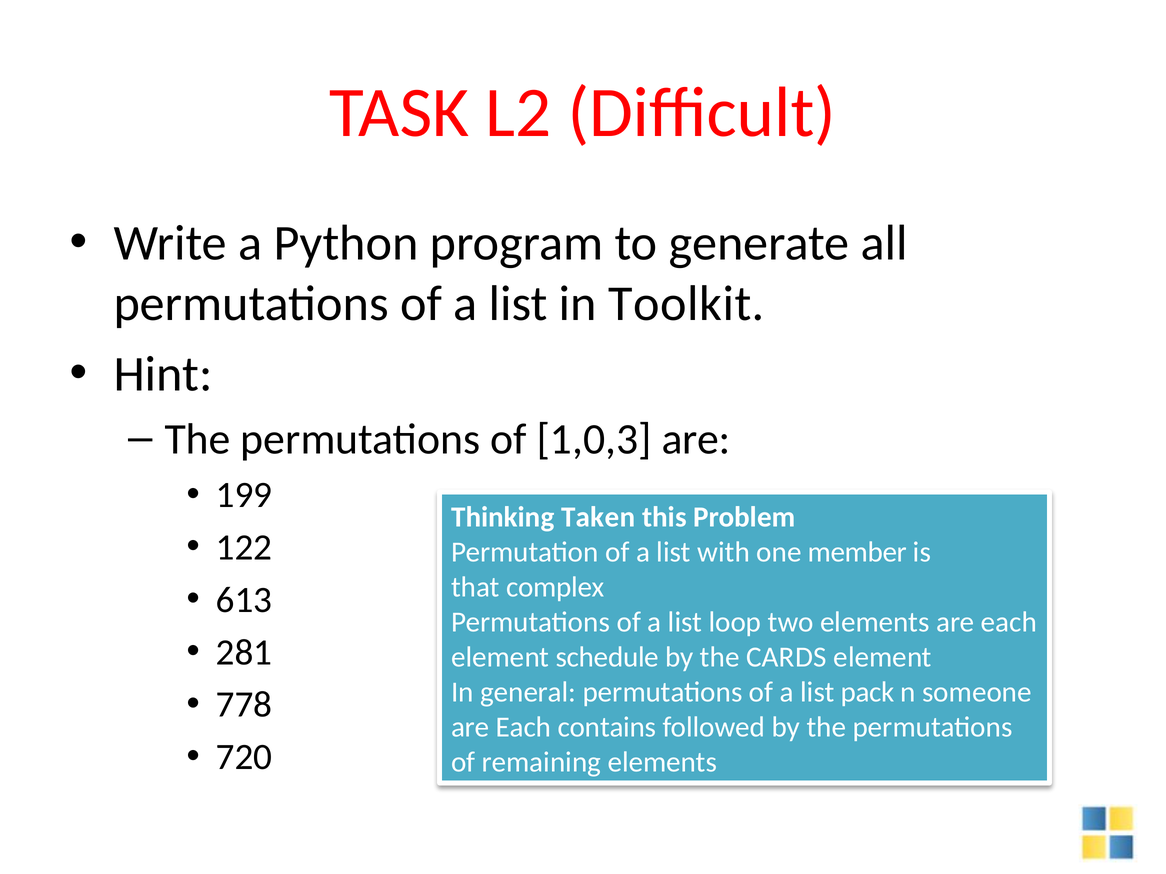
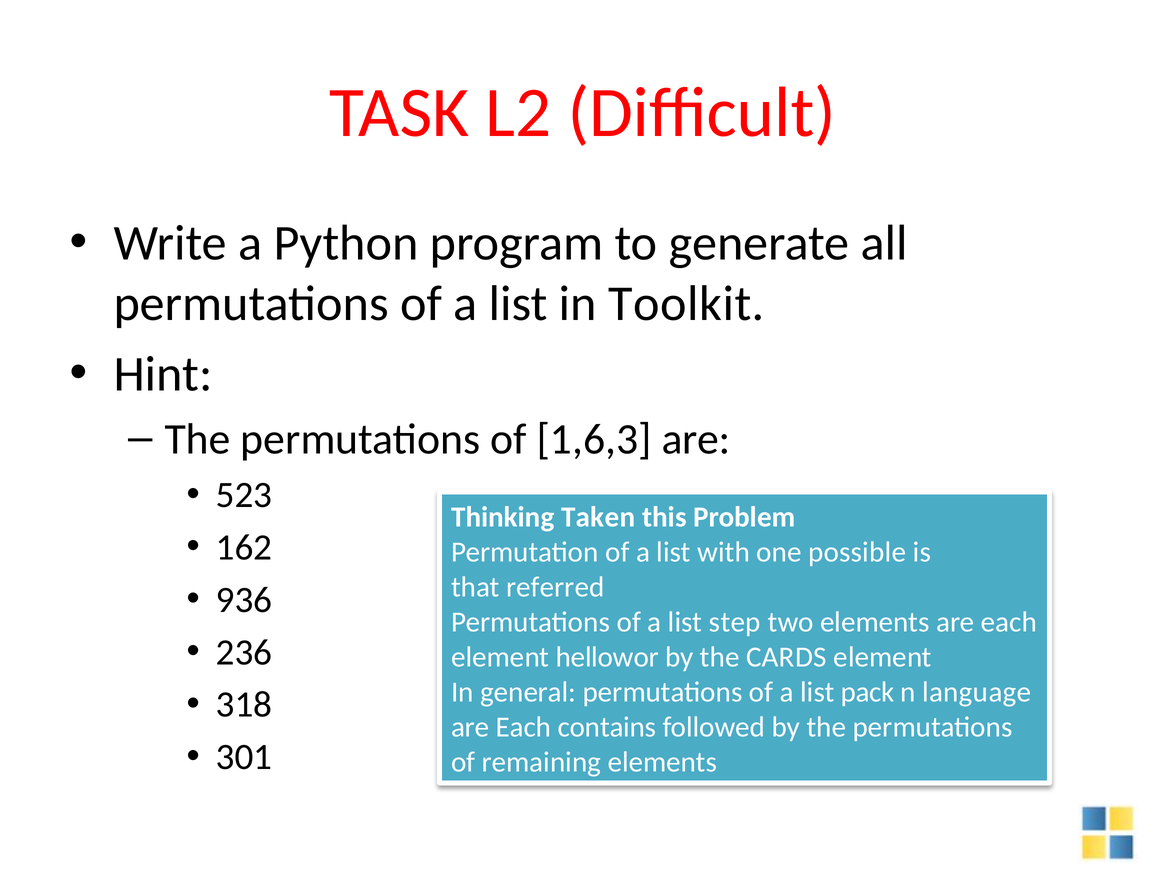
1,0,3: 1,0,3 -> 1,6,3 (594, 439)
199: 199 -> 523 (244, 495)
122: 122 -> 162 (244, 548)
member: member -> possible (857, 553)
complex: complex -> referred (555, 588)
613: 613 -> 936 (244, 600)
loop: loop -> step (735, 622)
281: 281 -> 236 (244, 653)
schedule: schedule -> hellowor (607, 657)
someone: someone -> language (977, 692)
778: 778 -> 318 (244, 705)
720: 720 -> 301 (244, 758)
